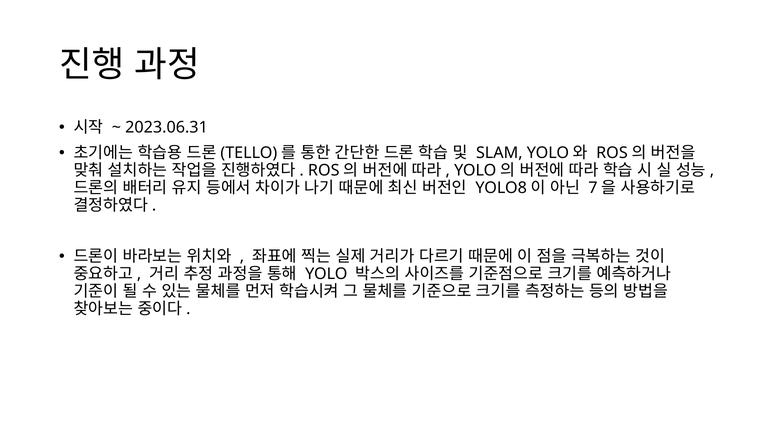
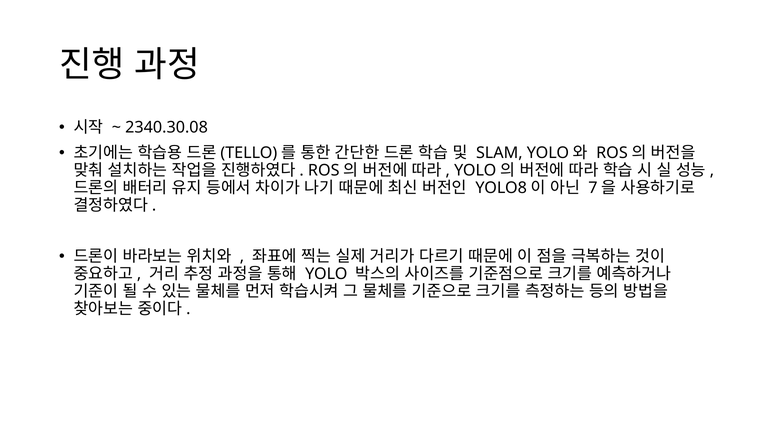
2023.06.31: 2023.06.31 -> 2340.30.08 (167, 128)
